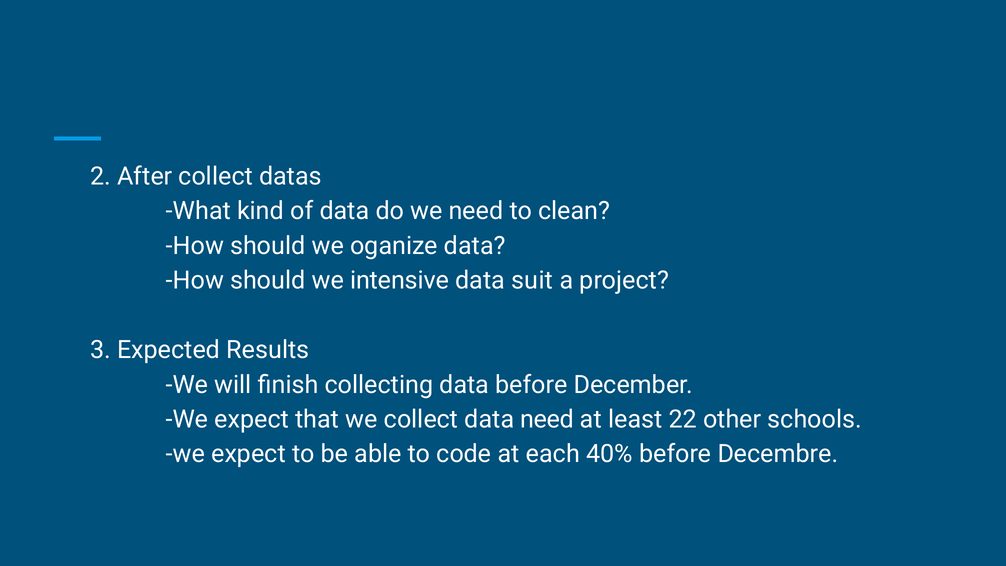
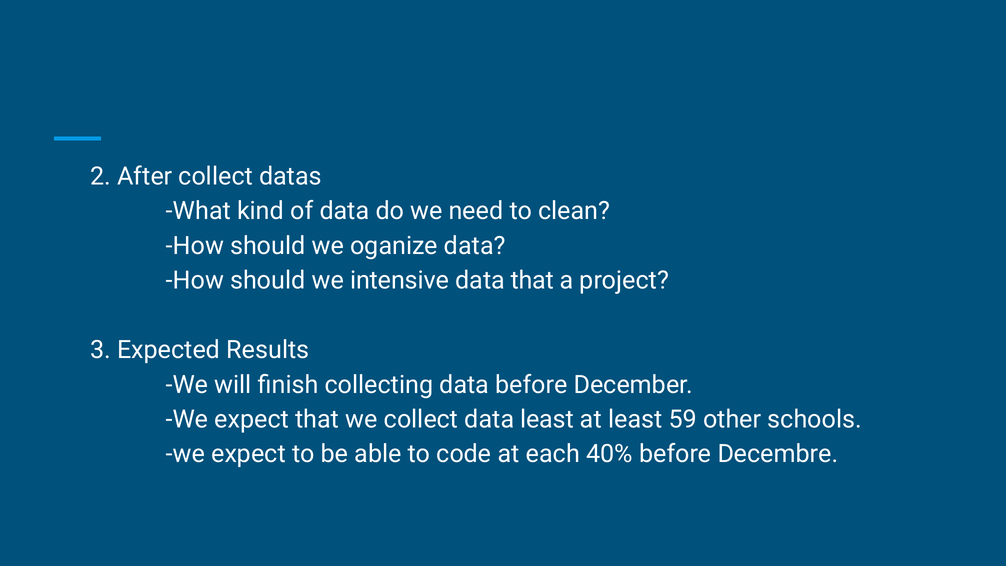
data suit: suit -> that (532, 281)
data need: need -> least (547, 419)
22: 22 -> 59 (683, 419)
